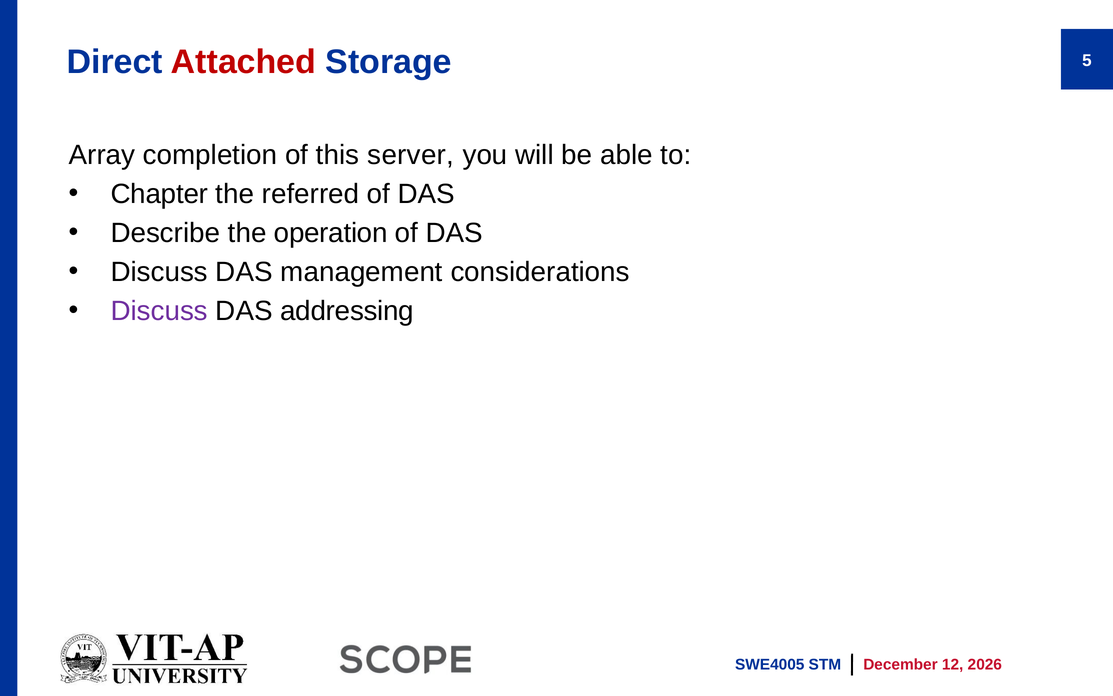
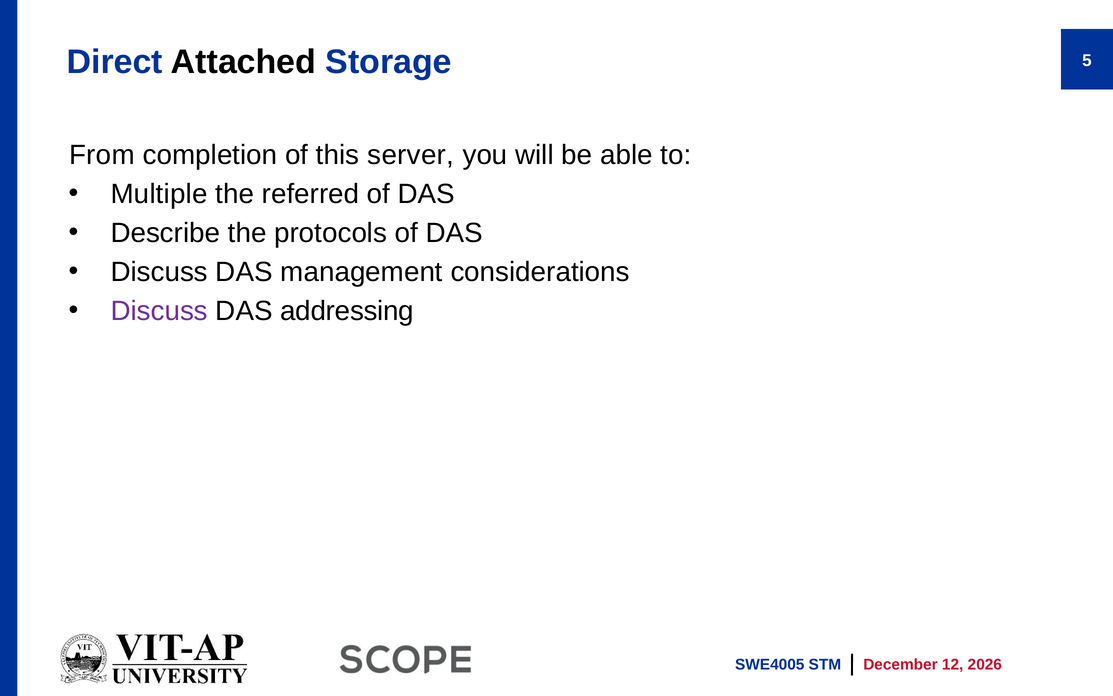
Attached colour: red -> black (243, 62)
Array: Array -> From (102, 155)
Chapter: Chapter -> Multiple (159, 194)
operation: operation -> protocols (331, 233)
